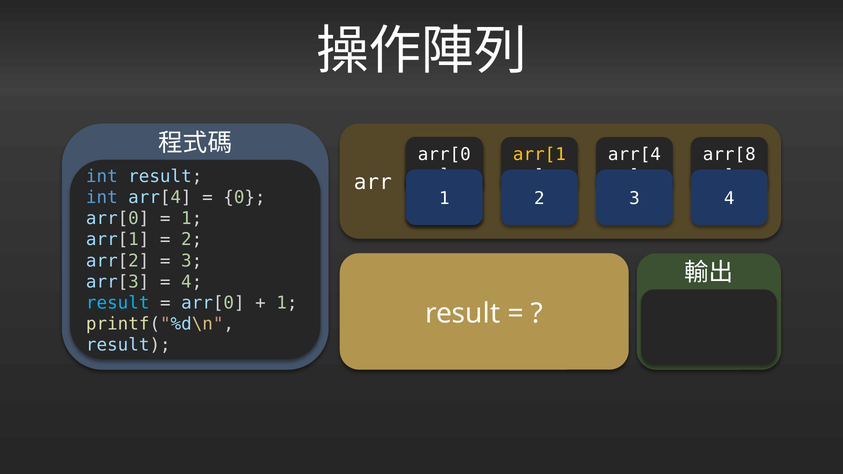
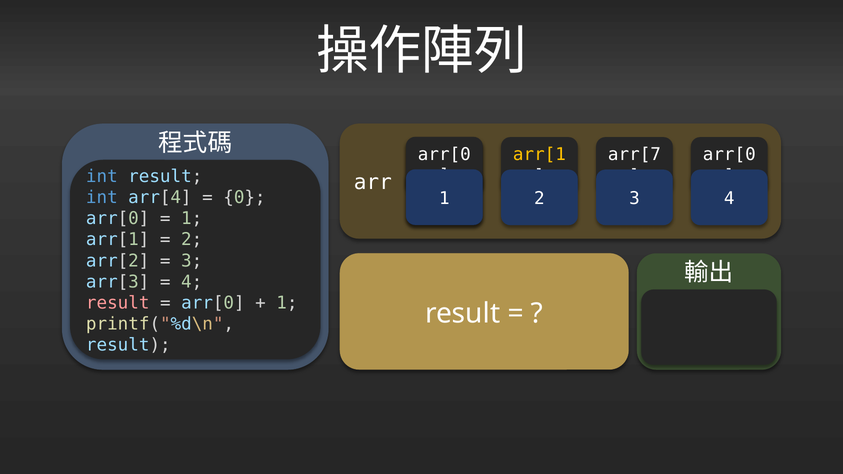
arr[4: arr[4 -> arr[7 (634, 155)
arr[8: arr[8 -> arr[0 (729, 155)
result colour: light blue -> pink (118, 303)
